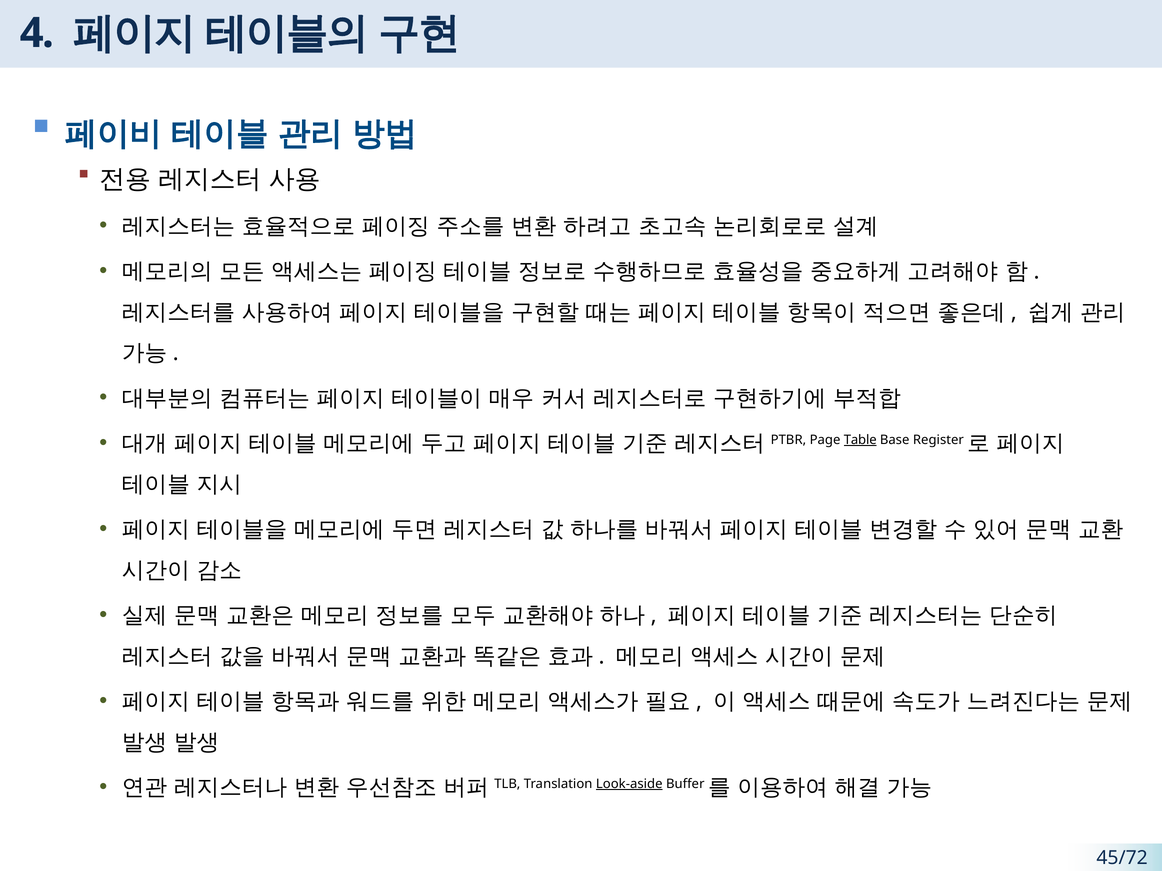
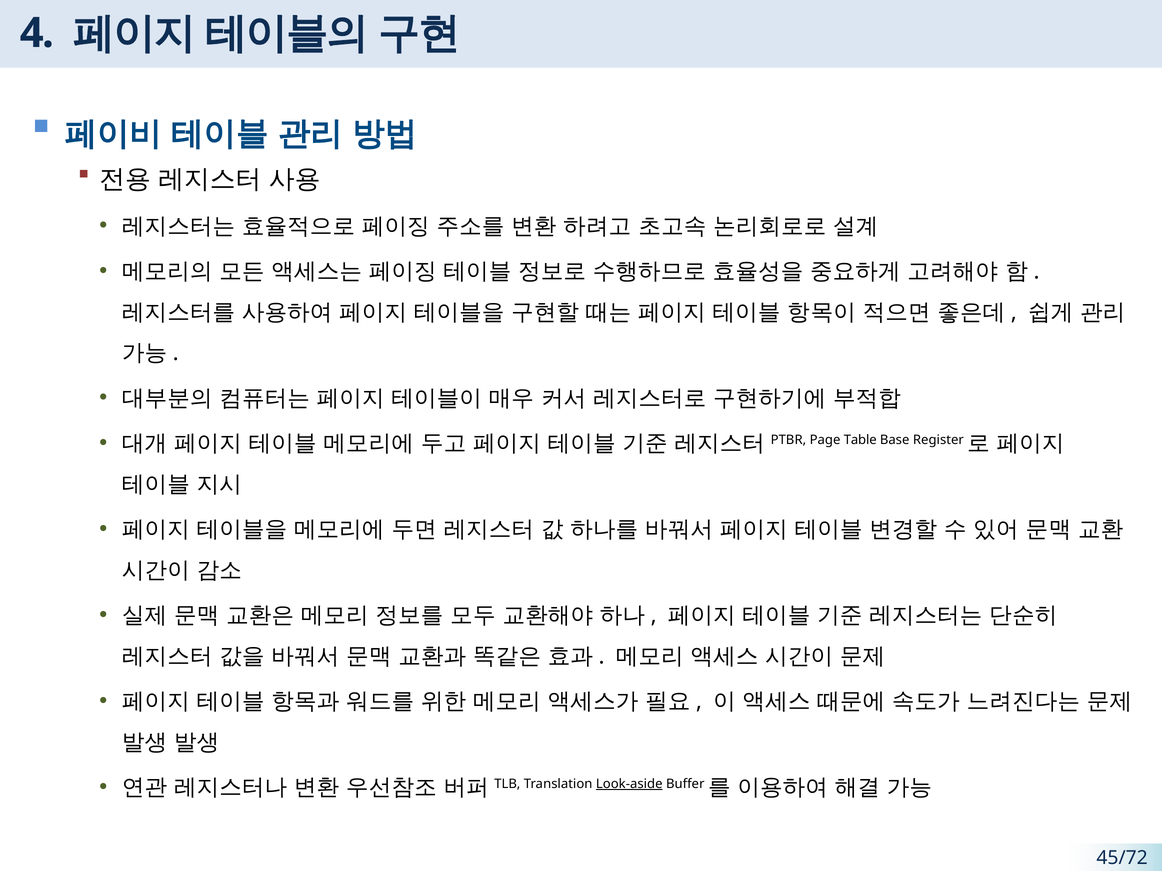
Table underline: present -> none (860, 440)
